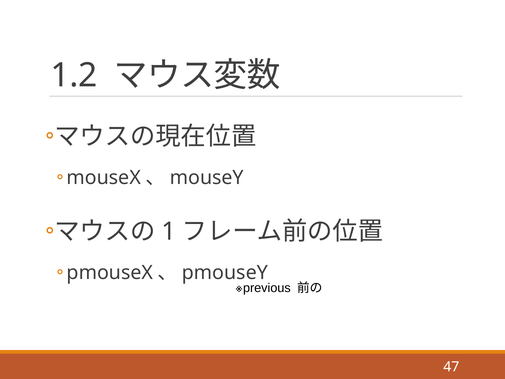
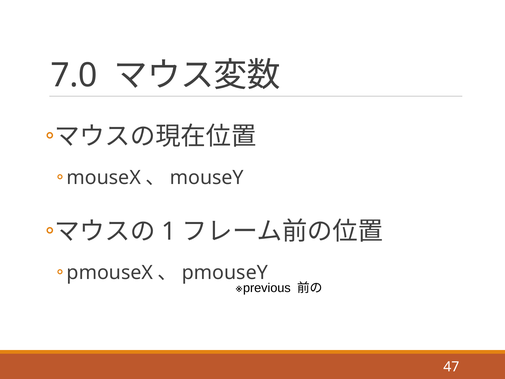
1.2: 1.2 -> 7.0 (74, 75)
